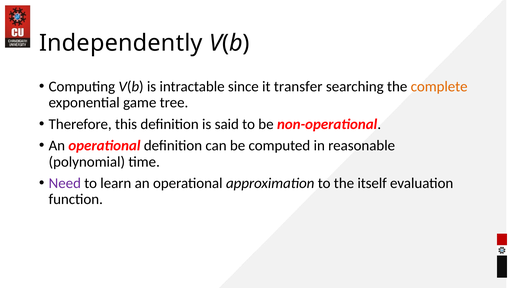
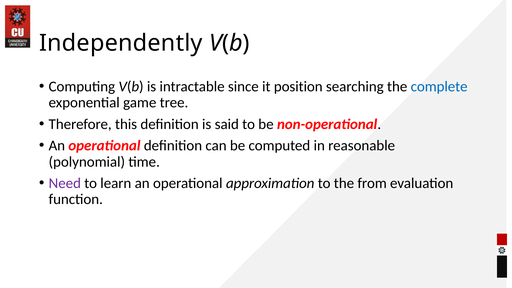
transfer: transfer -> position (298, 87)
complete colour: orange -> blue (439, 87)
itself: itself -> from (372, 183)
